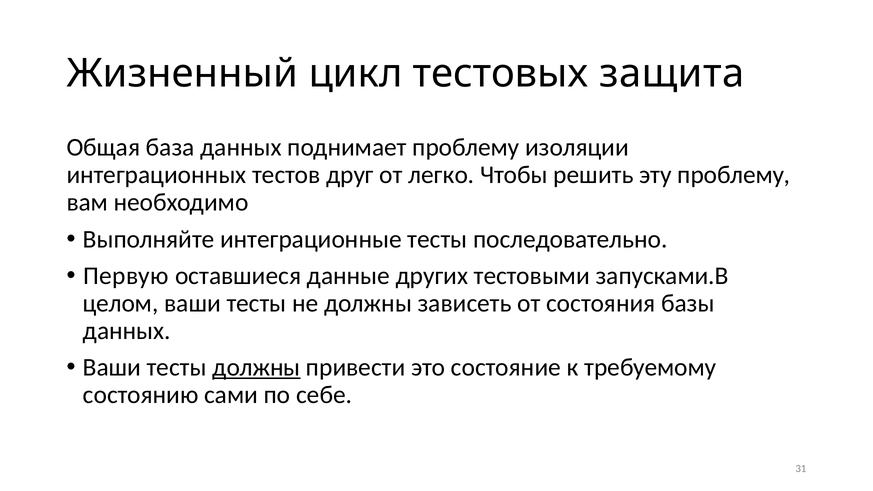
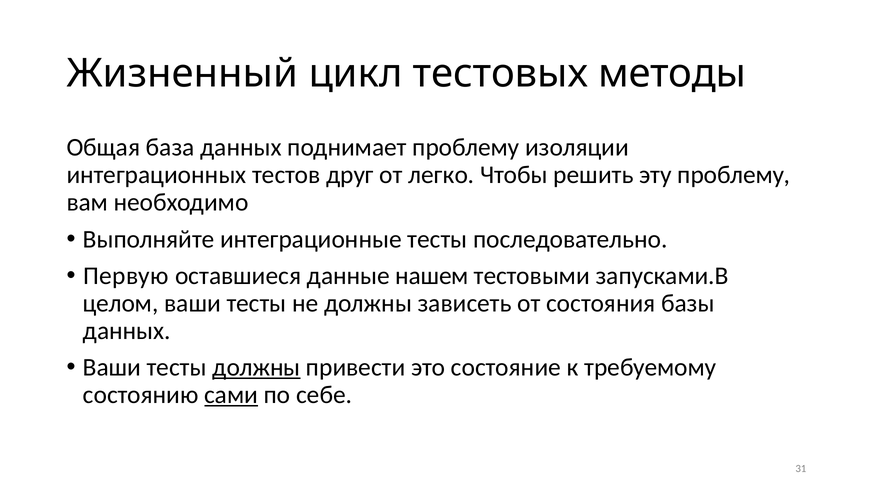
защита: защита -> методы (672, 73)
других: других -> нашем (432, 276)
сами underline: none -> present (231, 395)
